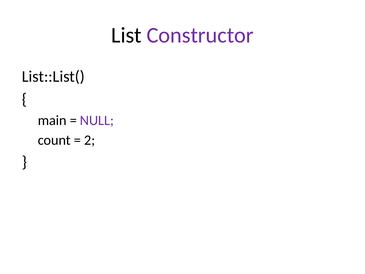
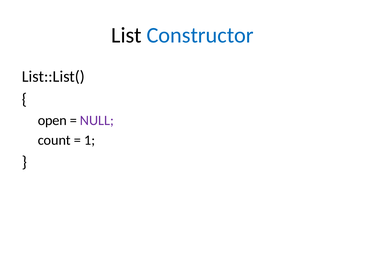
Constructor colour: purple -> blue (200, 35)
main: main -> open (52, 120)
2: 2 -> 1 (90, 140)
